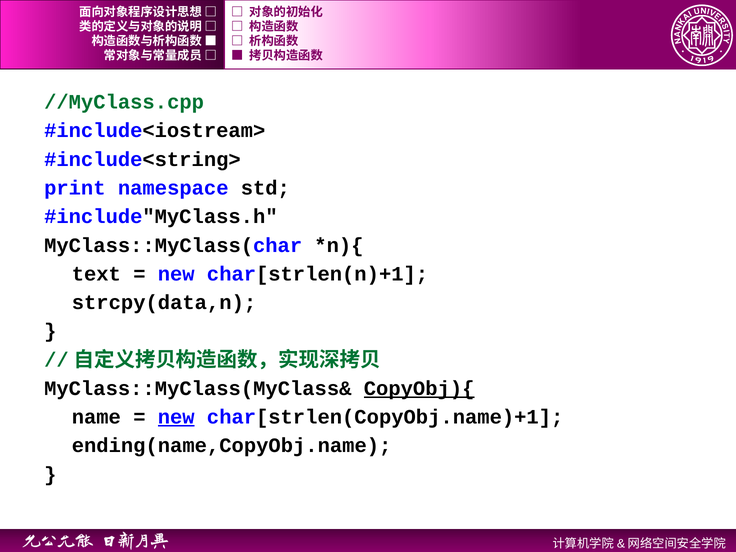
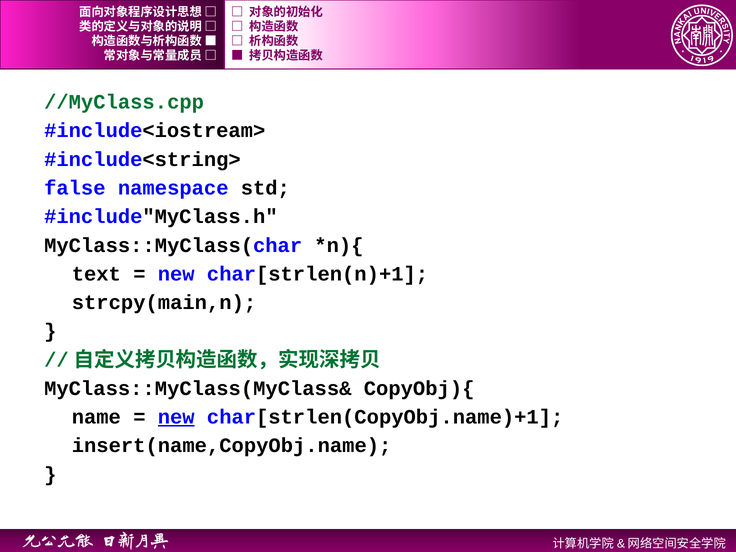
print: print -> false (75, 188)
strcpy(data,n: strcpy(data,n -> strcpy(main,n (164, 303)
CopyObj){ underline: present -> none (419, 388)
ending(name,CopyObj.name: ending(name,CopyObj.name -> insert(name,CopyObj.name (232, 446)
